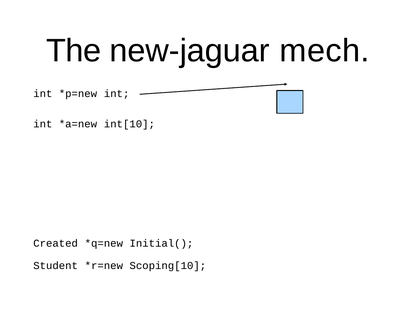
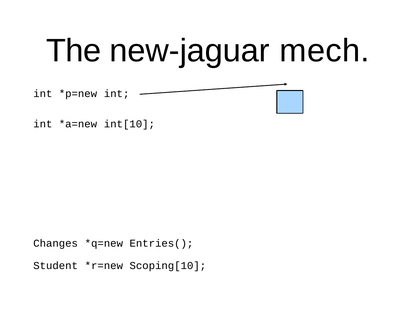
Created: Created -> Changes (56, 243)
Initial(: Initial( -> Entries( (161, 243)
